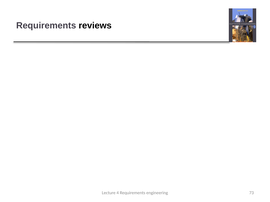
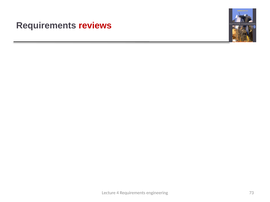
reviews colour: black -> red (95, 26)
